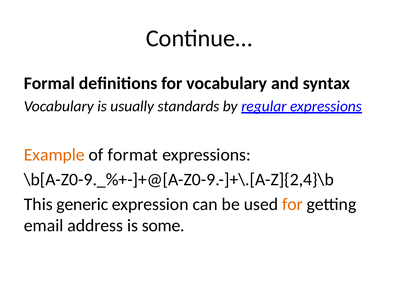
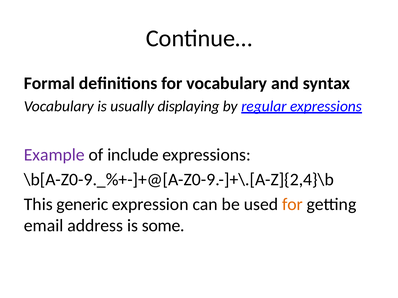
standards: standards -> displaying (189, 106)
Example colour: orange -> purple (54, 155)
format: format -> include (133, 155)
